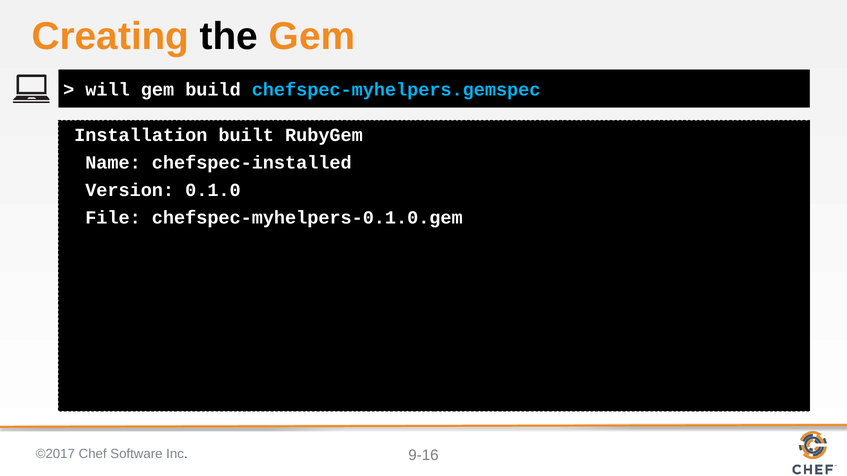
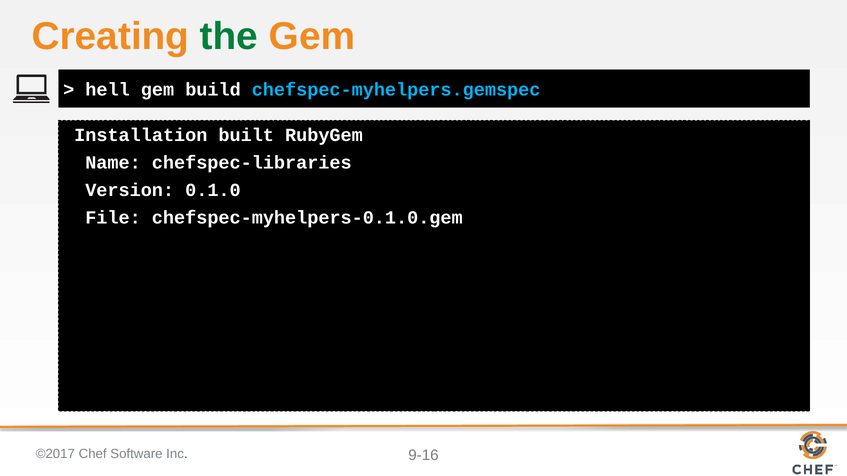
the colour: black -> green (229, 37)
will: will -> hell (108, 90)
chefspec-installed: chefspec-installed -> chefspec-libraries (252, 163)
